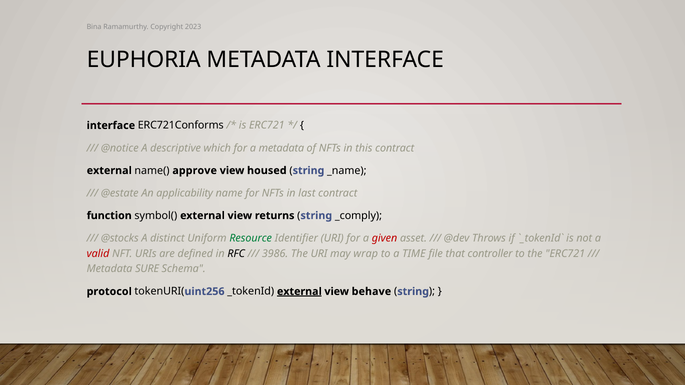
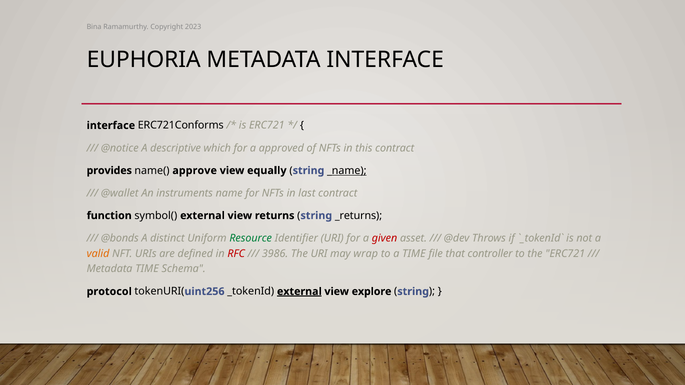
a metadata: metadata -> approved (281, 148)
external: external -> provides (109, 171)
housed: housed -> equally (267, 171)
_name underline: none -> present (347, 171)
@estate: @estate -> @wallet (120, 193)
applicability: applicability -> instruments (185, 193)
_comply: _comply -> _returns (359, 216)
@stocks: @stocks -> @bonds (120, 238)
valid colour: red -> orange (98, 254)
RFC colour: black -> red (236, 254)
Metadata SURE: SURE -> TIME (147, 269)
behave: behave -> explore (372, 292)
